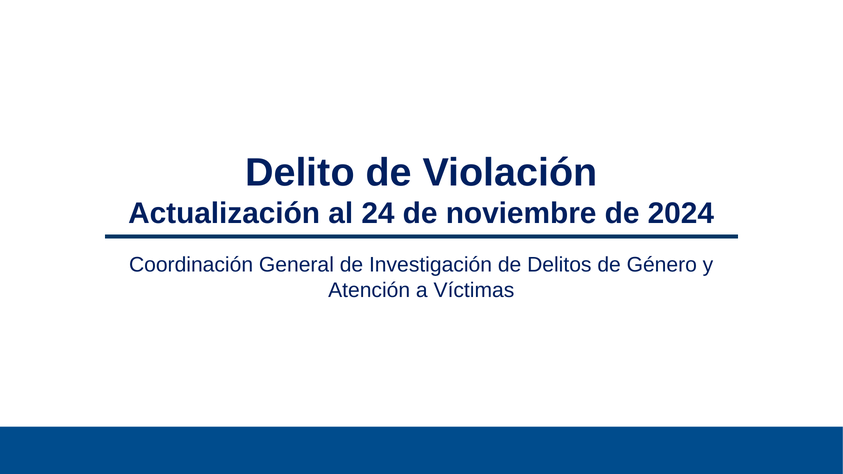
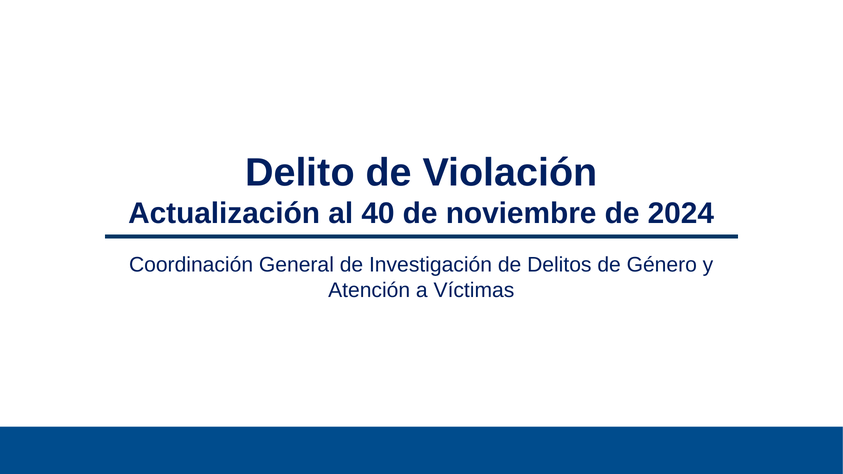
24: 24 -> 40 (378, 214)
